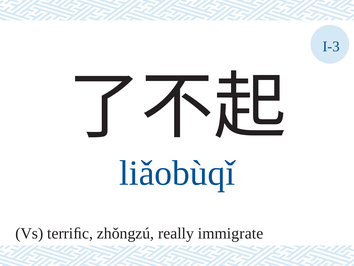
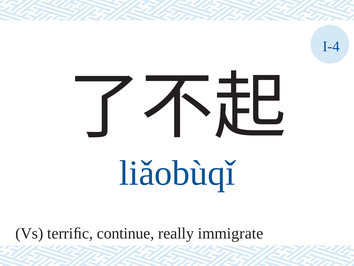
I-3: I-3 -> I-4 (331, 46)
zhǒngzú: zhǒngzú -> continue (126, 233)
